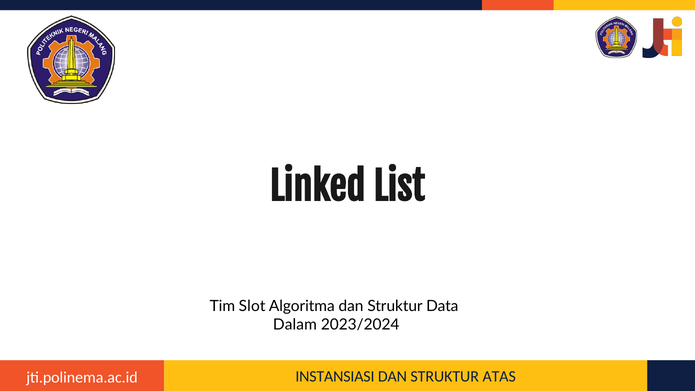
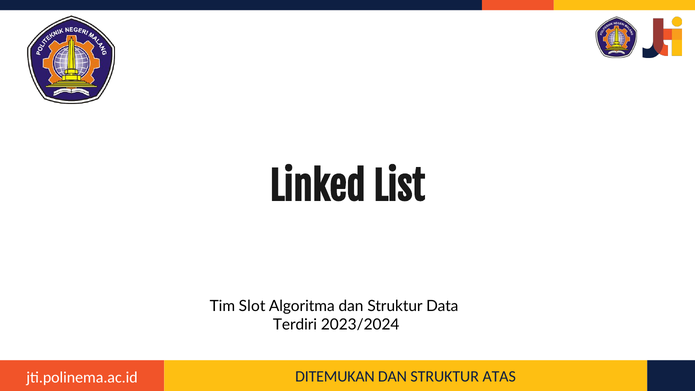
Dalam: Dalam -> Terdiri (295, 325)
INSTANSIASI: INSTANSIASI -> DITEMUKAN (335, 377)
